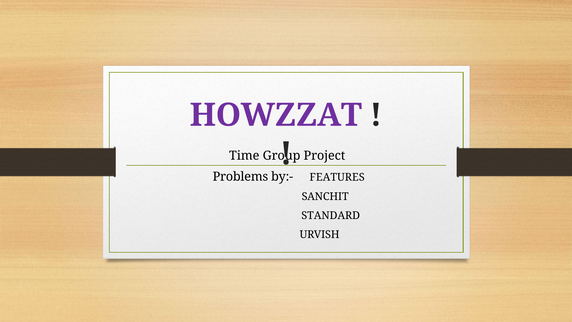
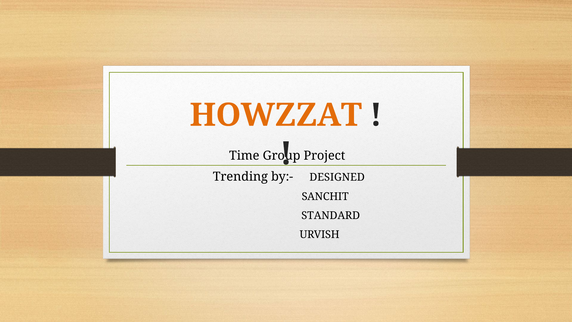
HOWZZAT colour: purple -> orange (276, 115)
Problems: Problems -> Trending (240, 177)
FEATURES: FEATURES -> DESIGNED (337, 177)
